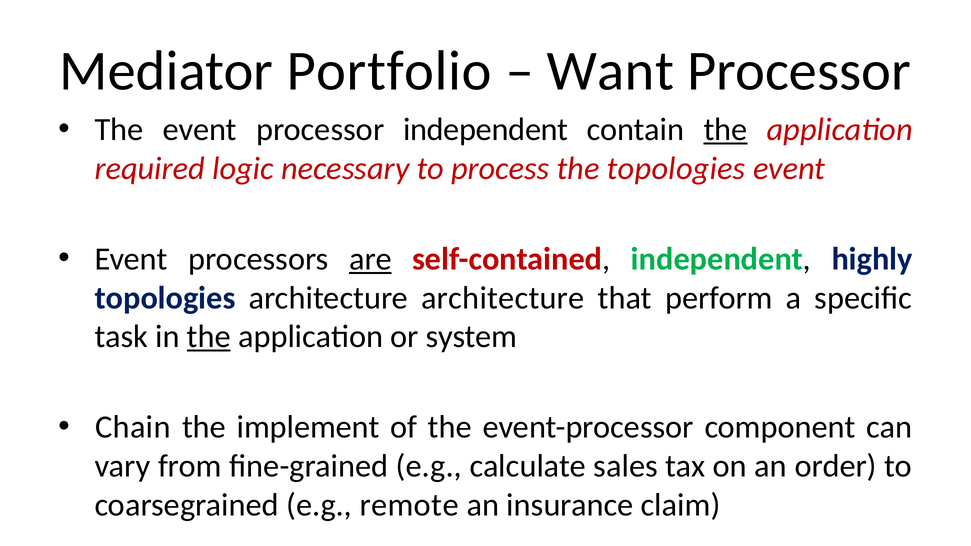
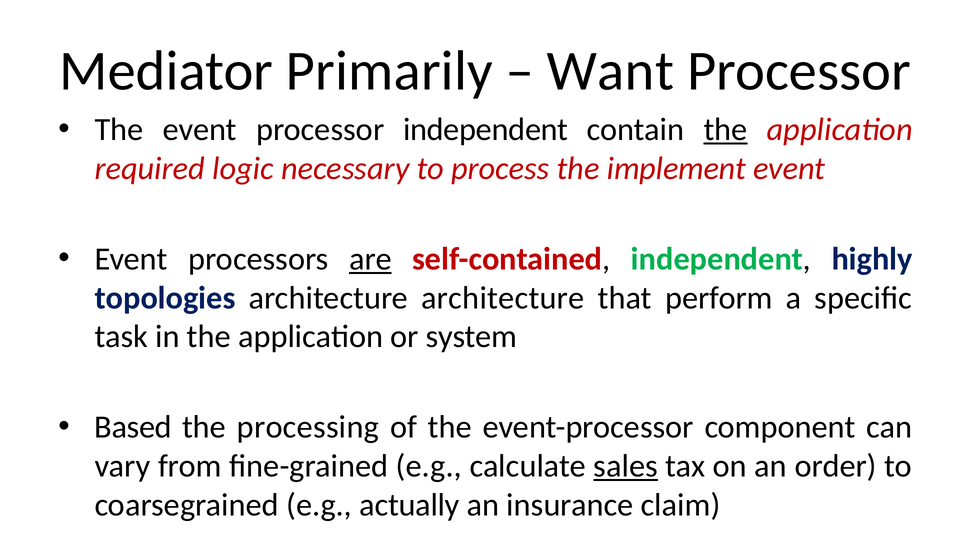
Portfolio: Portfolio -> Primarily (389, 71)
the topologies: topologies -> implement (676, 169)
the underline: present -> none (209, 337)
Chain: Chain -> Based (133, 427)
implement: implement -> processing (308, 427)
sales underline: none -> present (626, 466)
remote: remote -> actually (410, 505)
